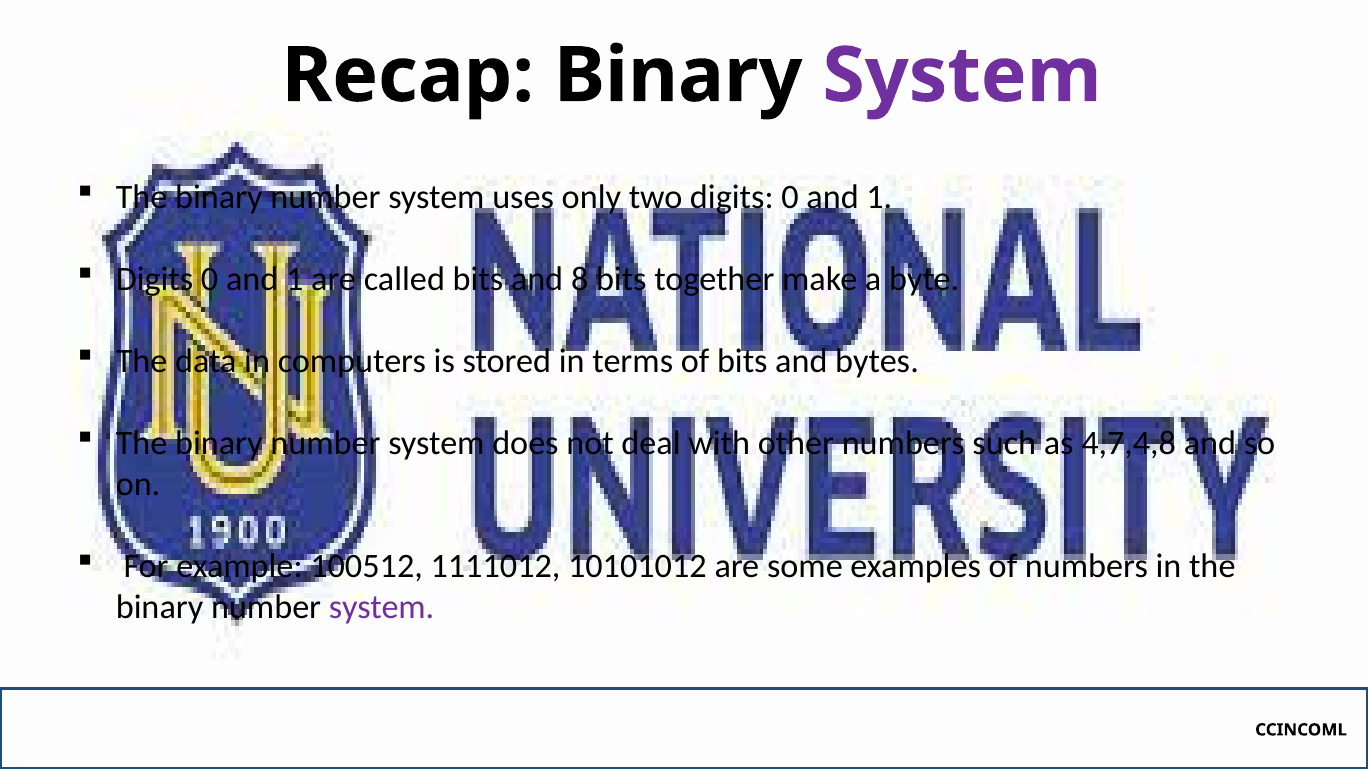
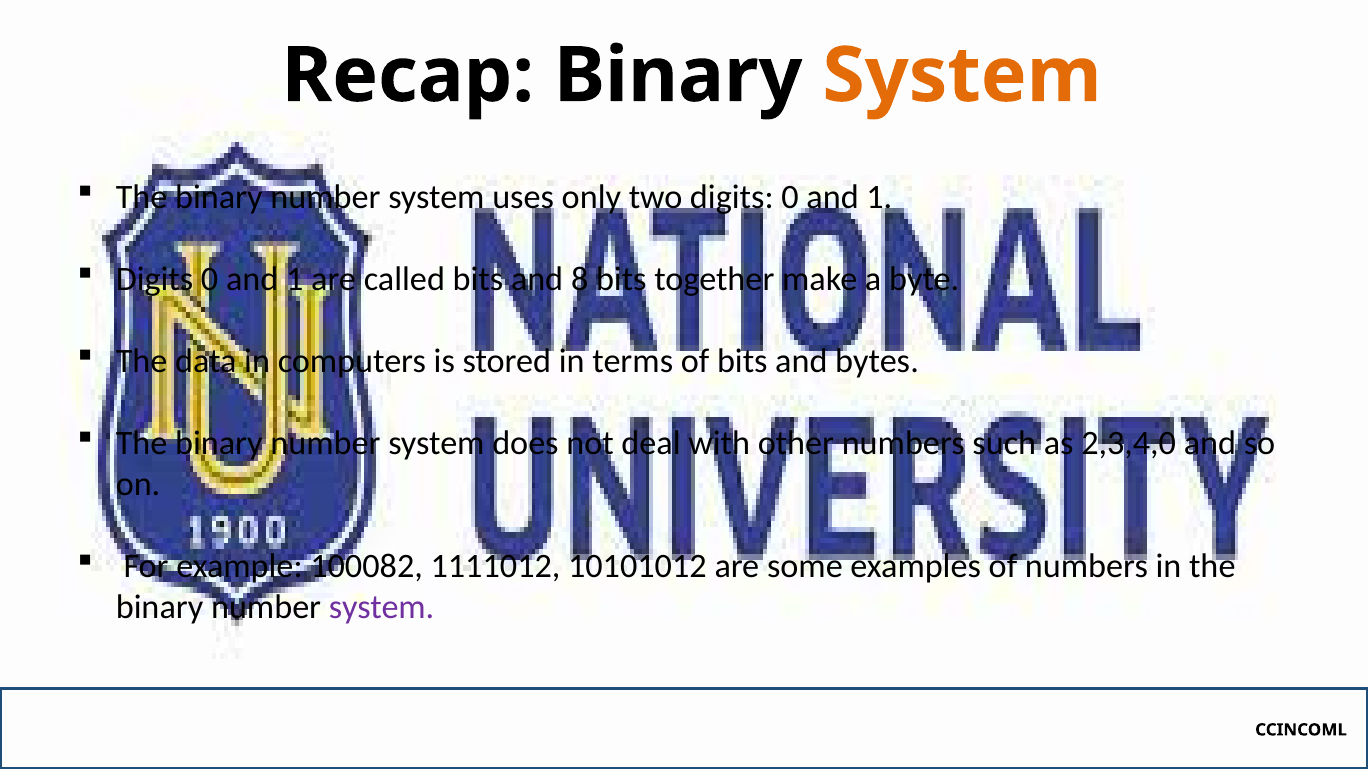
System colour: purple -> orange (962, 76)
4,7,4,8: 4,7,4,8 -> 2,3,4,0 (1129, 444)
100512: 100512 -> 100082 (367, 567)
